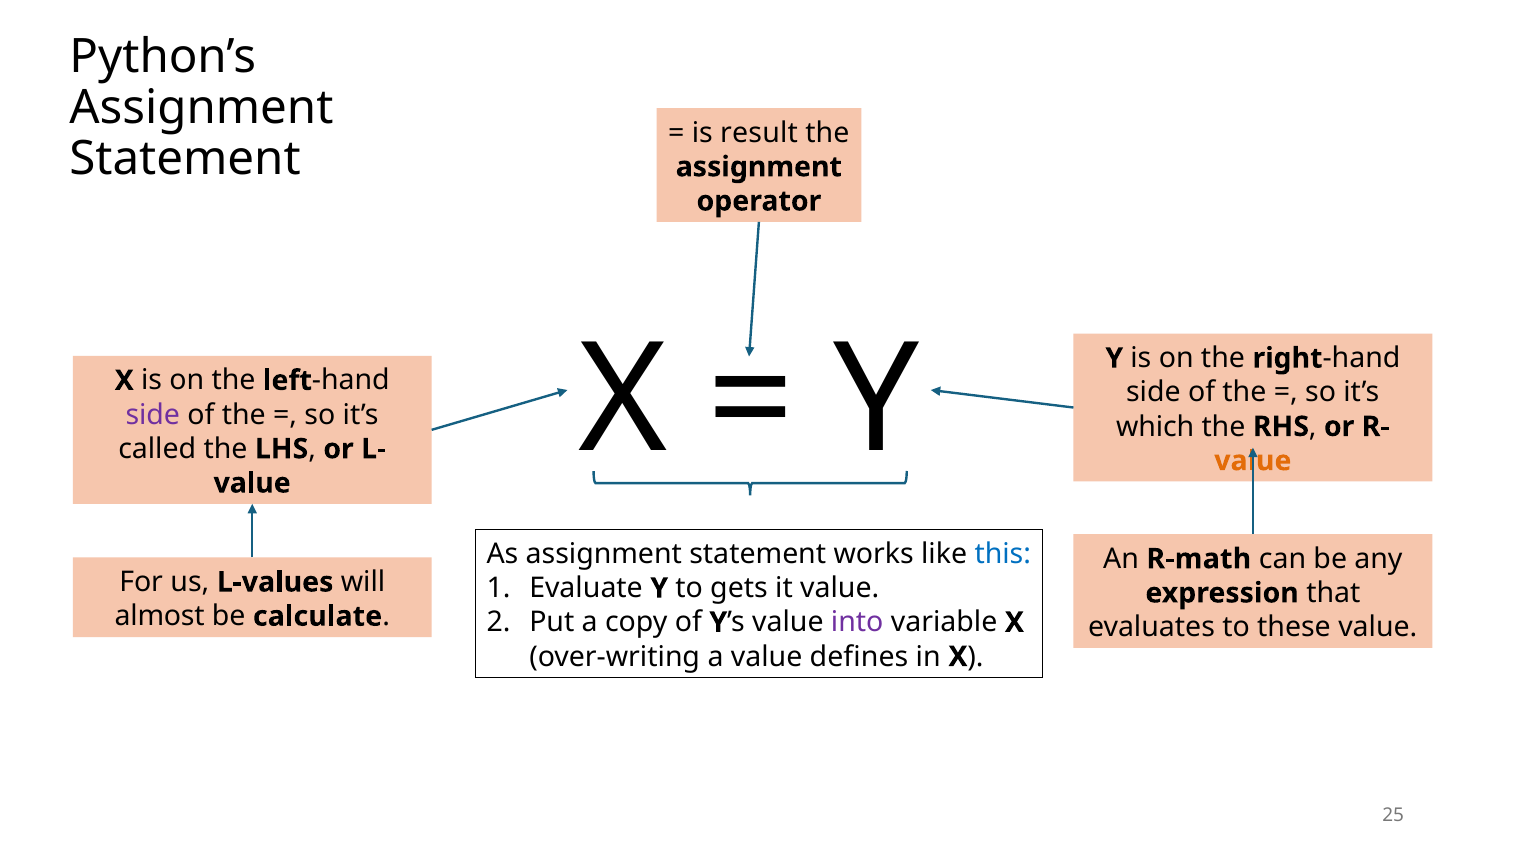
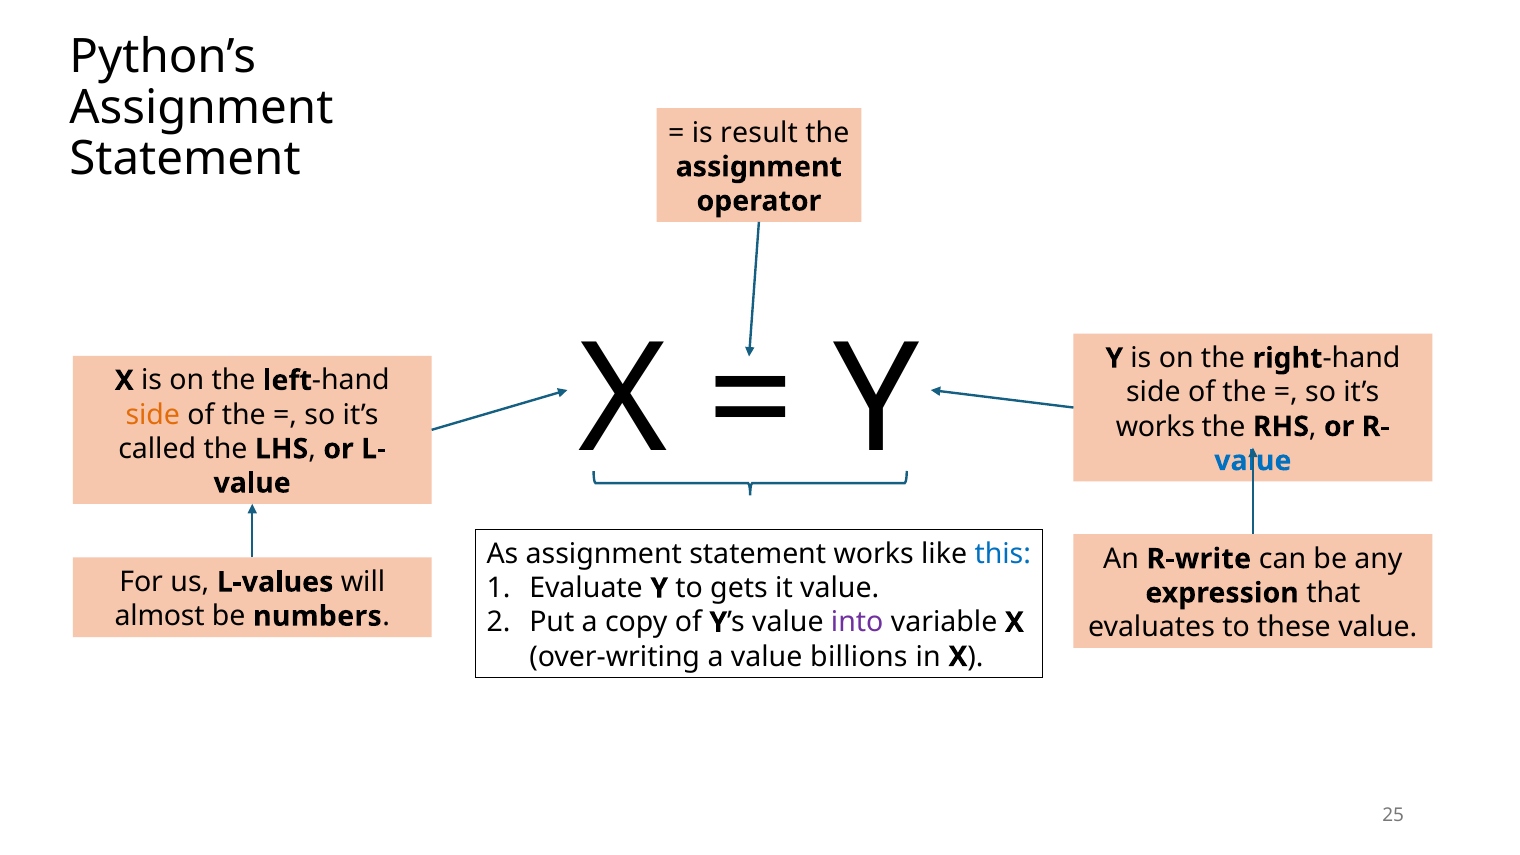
side colour: purple -> orange (153, 415)
which: which -> works (1155, 427)
value colour: orange -> blue (1253, 461)
R-math: R-math -> R-write (1199, 559)
calculate: calculate -> numbers (317, 616)
defines: defines -> billions (859, 657)
